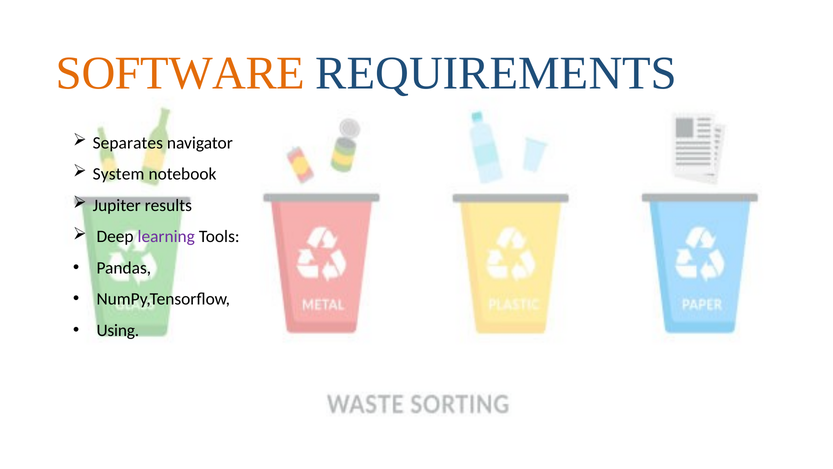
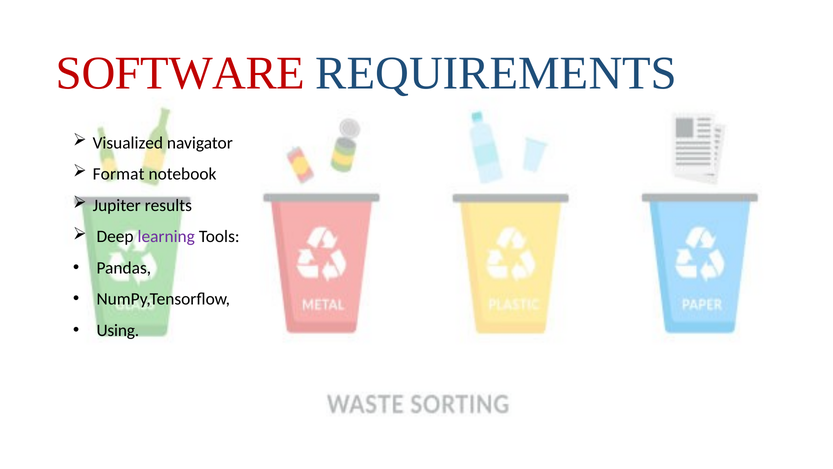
SOFTWARE colour: orange -> red (180, 73)
Separates: Separates -> Visualized (128, 143)
System: System -> Format (119, 174)
